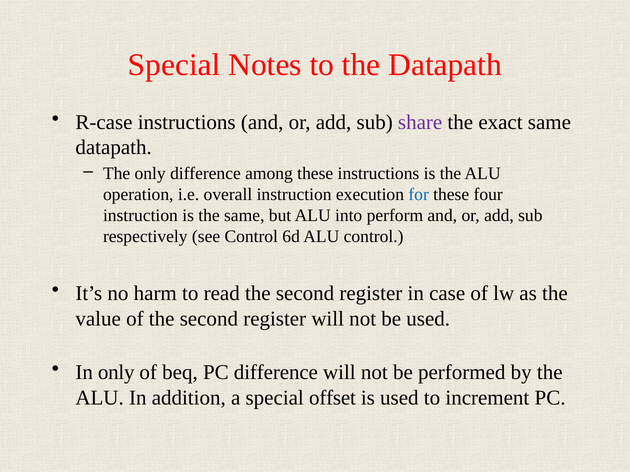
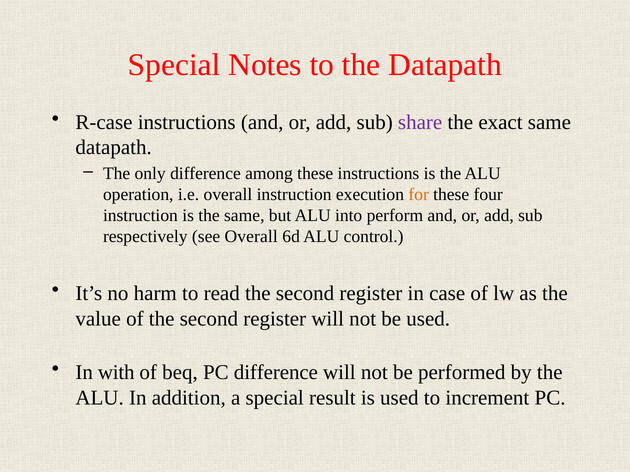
for colour: blue -> orange (419, 195)
see Control: Control -> Overall (251, 237)
In only: only -> with (116, 373)
offset: offset -> result (332, 398)
